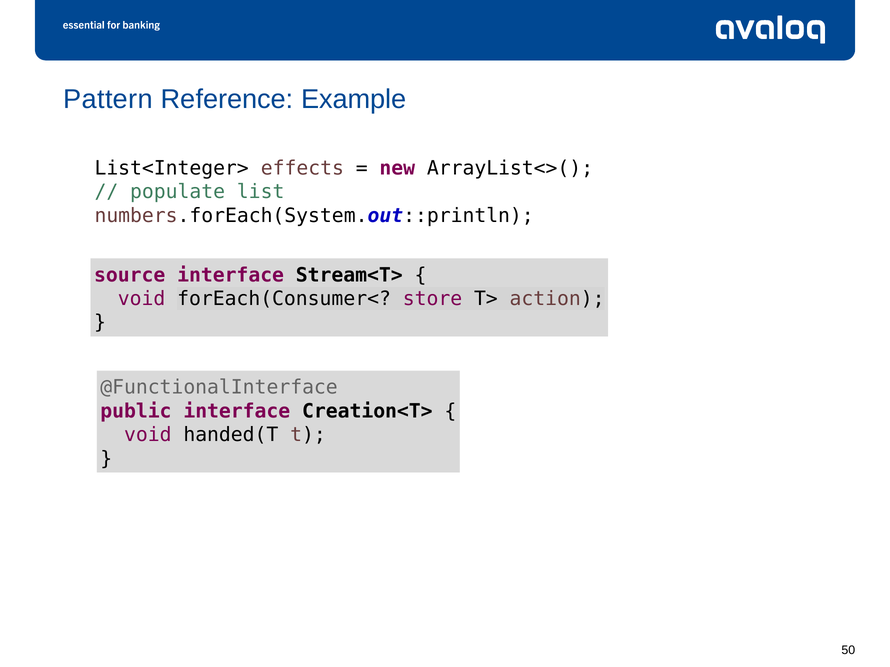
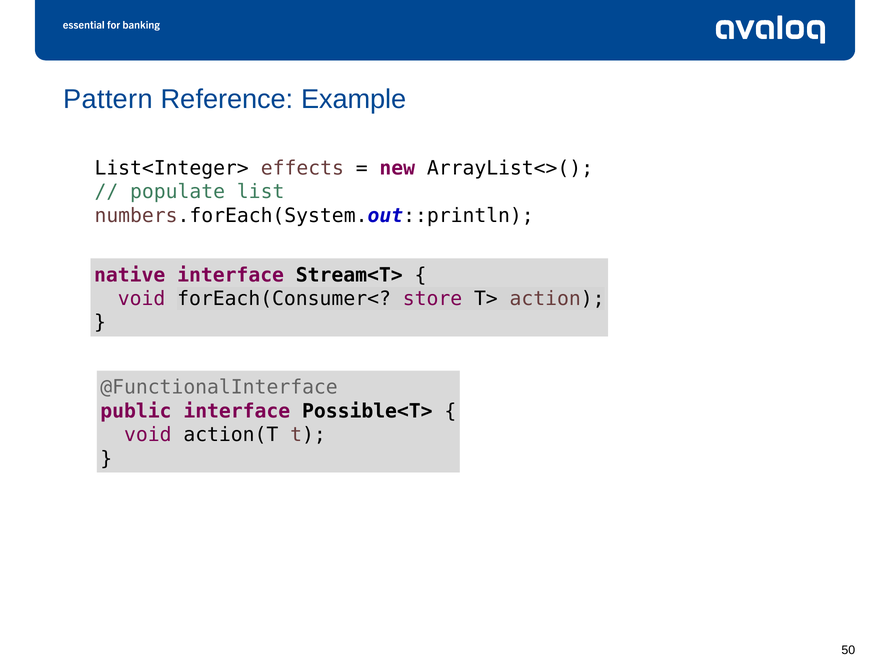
source: source -> native (130, 275)
Creation<T>: Creation<T> -> Possible<T> (367, 411)
handed(T: handed(T -> action(T (231, 435)
